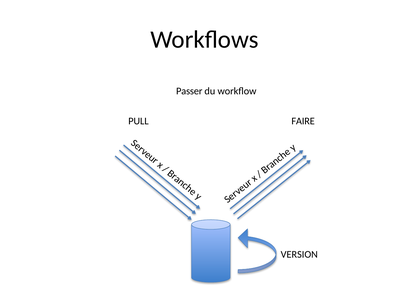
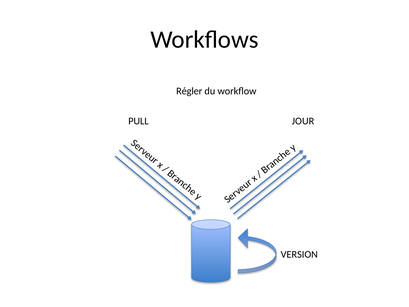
Passer: Passer -> Régler (189, 91)
FAIRE: FAIRE -> JOUR (303, 121)
